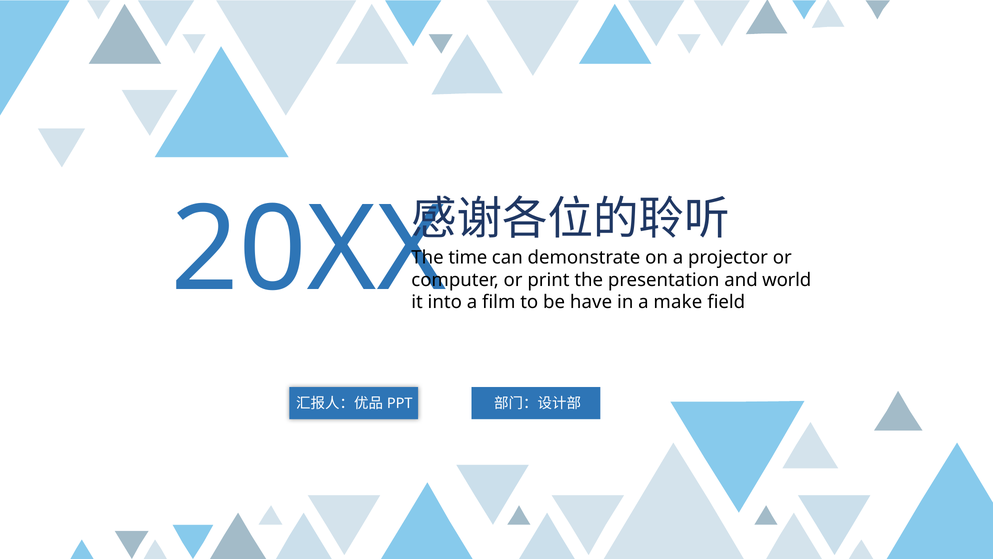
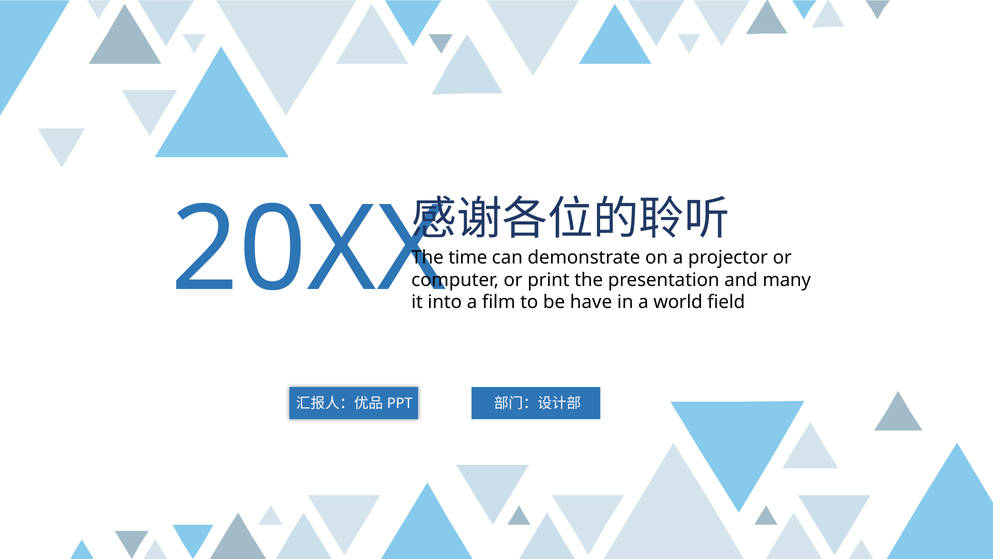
world: world -> many (787, 280)
make: make -> world (678, 302)
